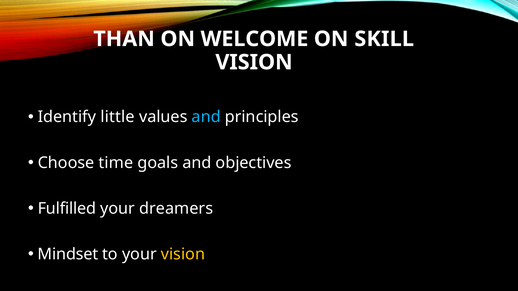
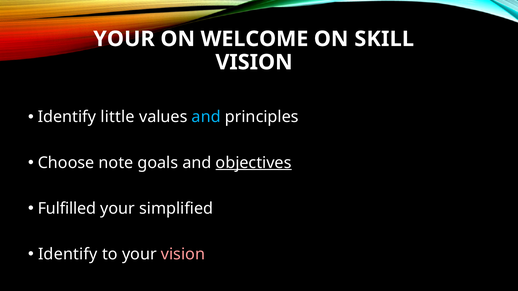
THAN: THAN -> YOUR (124, 39)
time: time -> note (116, 163)
objectives underline: none -> present (254, 163)
dreamers: dreamers -> simplified (176, 209)
Mindset: Mindset -> Identify (68, 254)
vision colour: yellow -> pink (183, 254)
